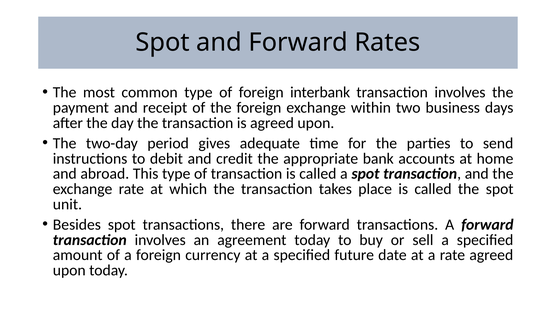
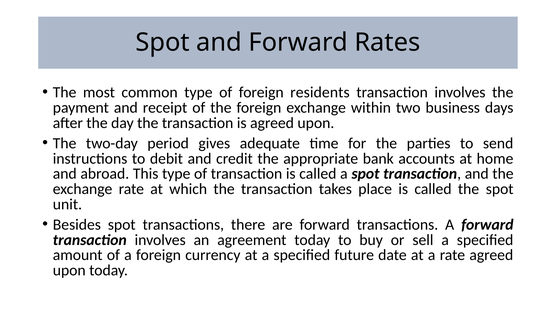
interbank: interbank -> residents (320, 92)
